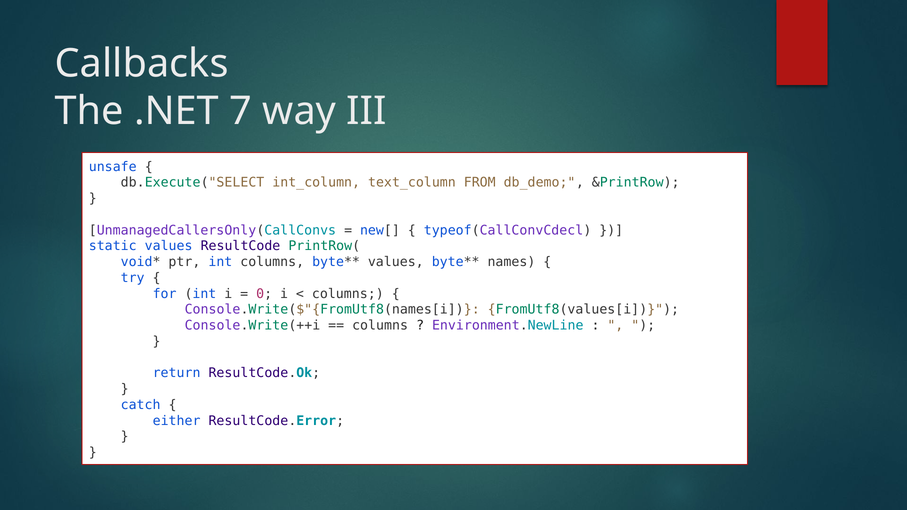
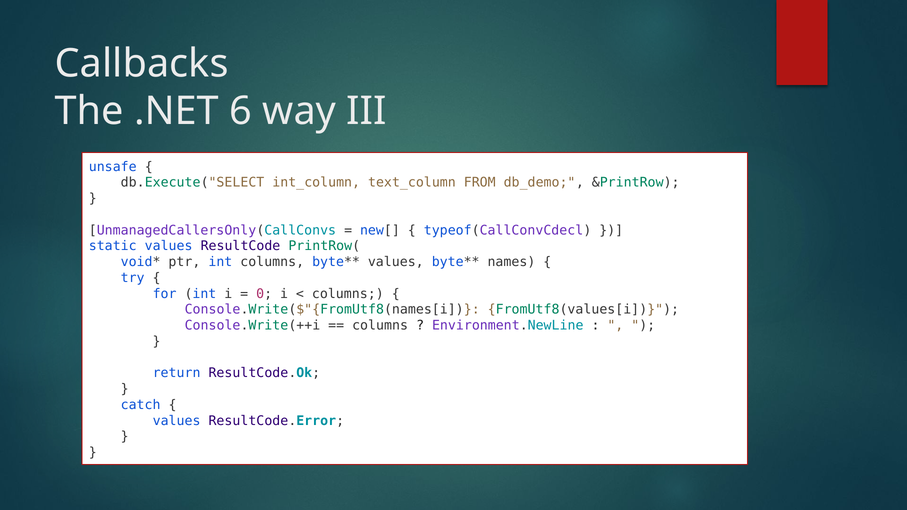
7: 7 -> 6 (241, 111)
either: either -> values (177, 421)
